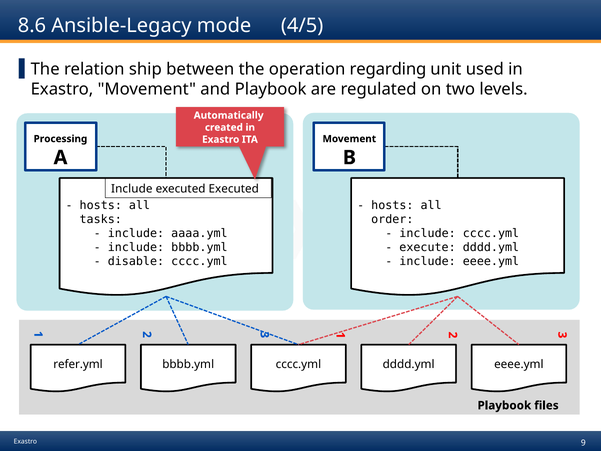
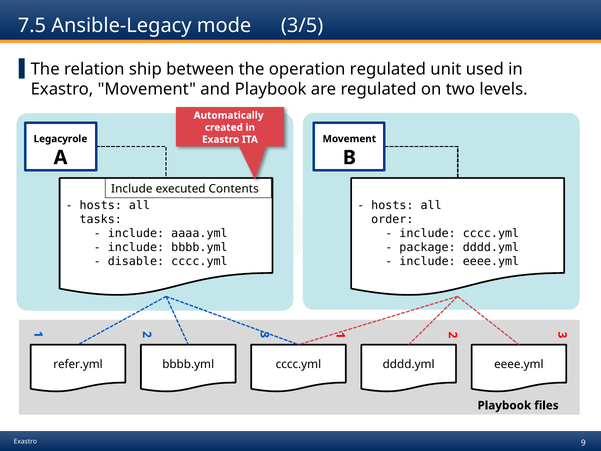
8.6: 8.6 -> 7.5 (32, 26)
4/5: 4/5 -> 3/5 (302, 26)
operation regarding: regarding -> regulated (388, 69)
Processing: Processing -> Legacyrole (60, 139)
executed Executed: Executed -> Contents (234, 189)
execute: execute -> package (428, 247)
